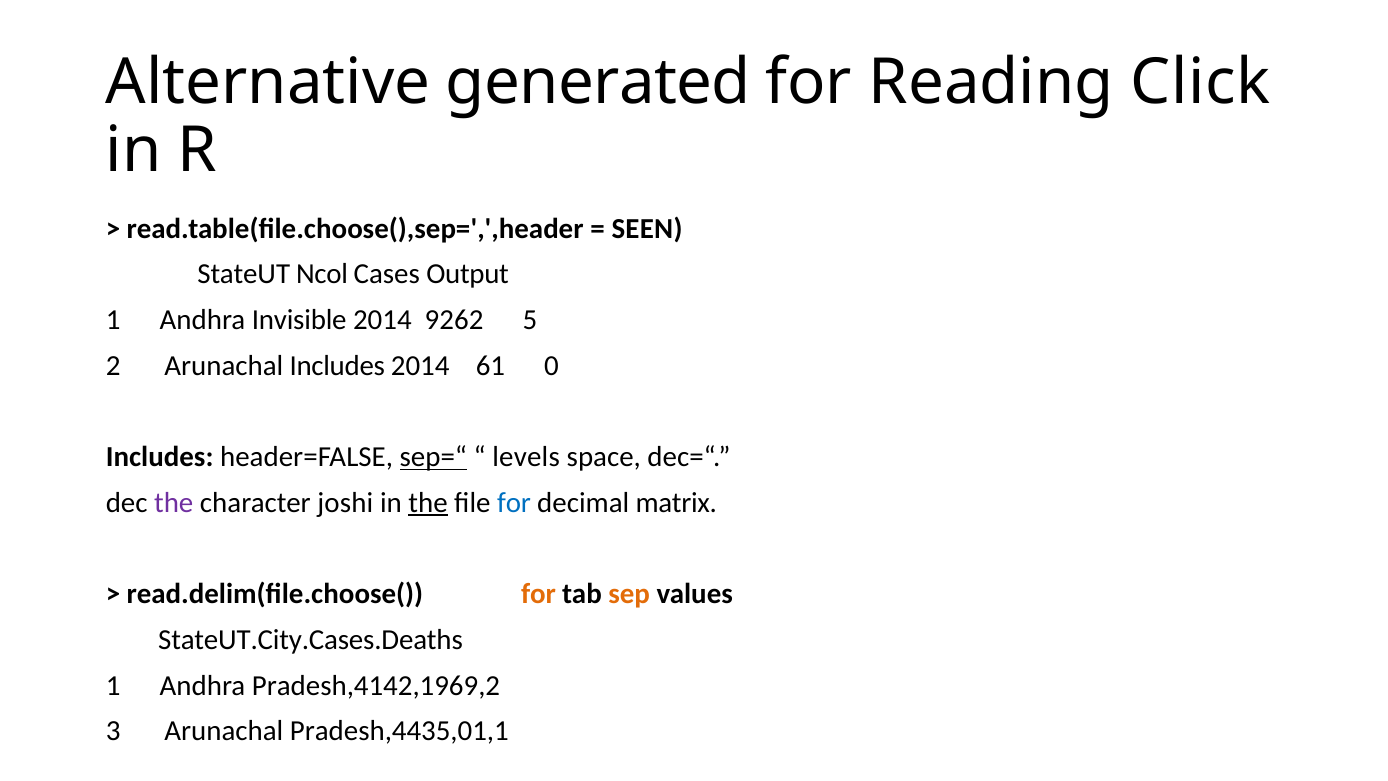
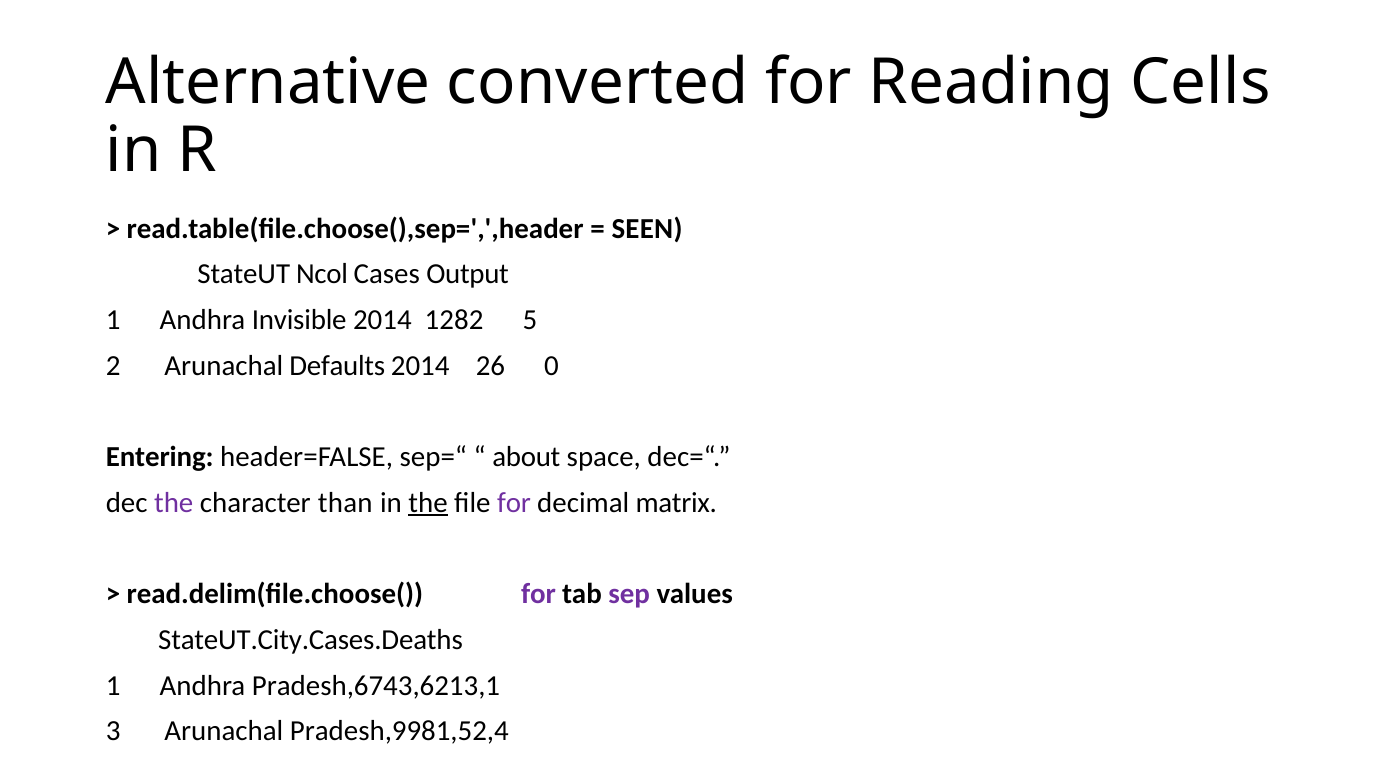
generated: generated -> converted (598, 82)
Click: Click -> Cells (1201, 82)
9262: 9262 -> 1282 (454, 320)
Arunachal Includes: Includes -> Defaults (337, 366)
61: 61 -> 26 (490, 366)
Includes: Includes -> Entering (160, 457)
sep=“ underline: present -> none (433, 457)
levels: levels -> about (526, 457)
joshi: joshi -> than (345, 503)
for colour: blue -> purple (514, 503)
for colour: orange -> purple (538, 594)
sep colour: orange -> purple (629, 594)
Pradesh,4142,1969,2: Pradesh,4142,1969,2 -> Pradesh,6743,6213,1 (376, 685)
Pradesh,4435,01,1: Pradesh,4435,01,1 -> Pradesh,9981,52,4 (399, 731)
